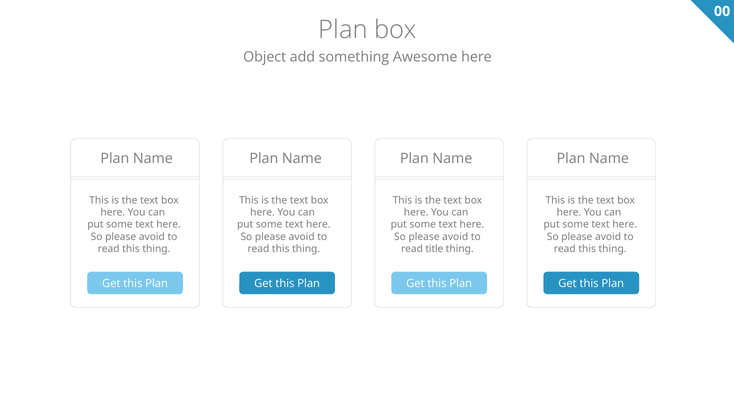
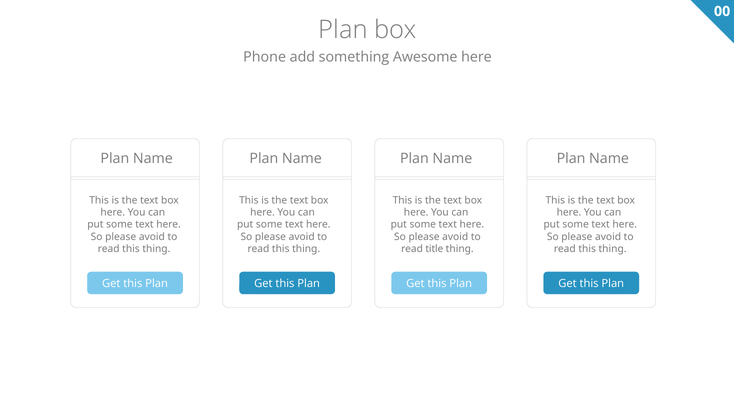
Object: Object -> Phone (265, 57)
